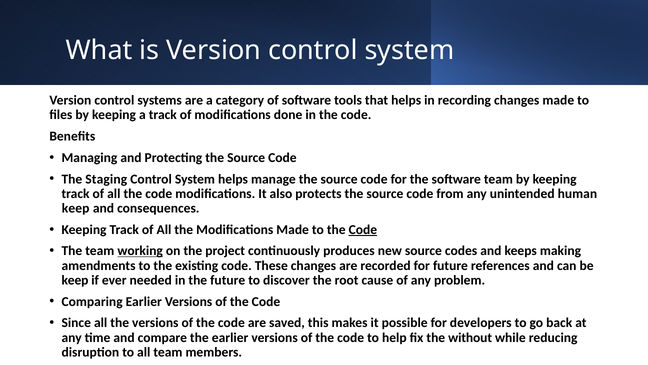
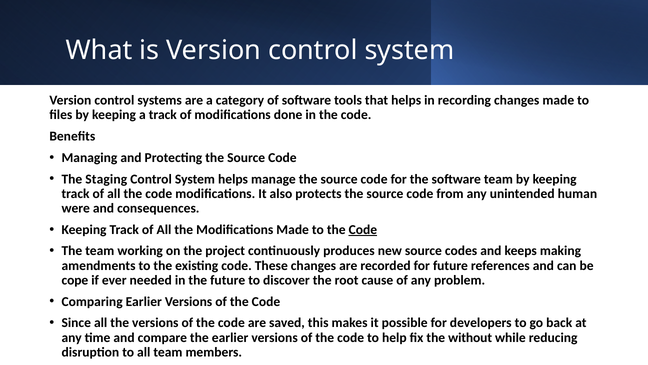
keep: keep -> were (76, 208)
working underline: present -> none (140, 251)
keep: keep -> cope (75, 280)
